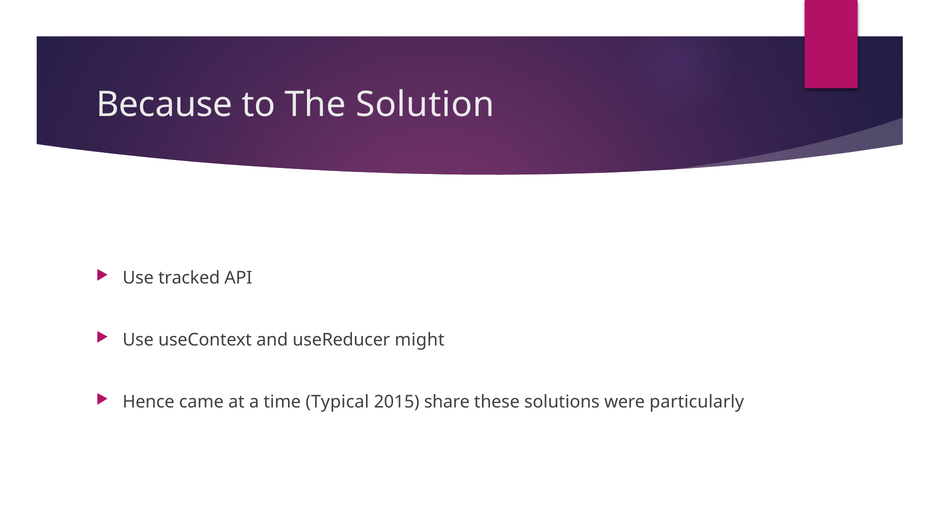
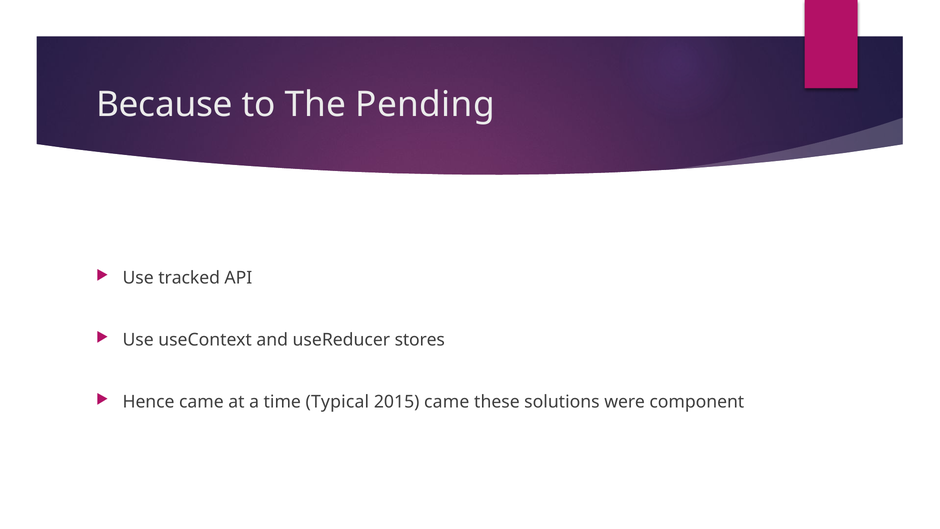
Solution: Solution -> Pending (425, 105)
might: might -> stores (420, 340)
2015 share: share -> came (447, 402)
particularly: particularly -> component (697, 402)
